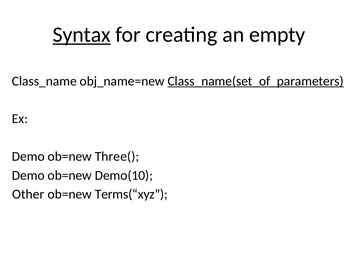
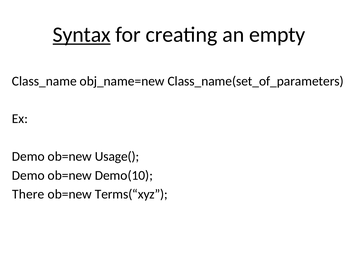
Class_name(set_of_parameters underline: present -> none (256, 81)
Three(: Three( -> Usage( (117, 156)
Other: Other -> There (28, 194)
